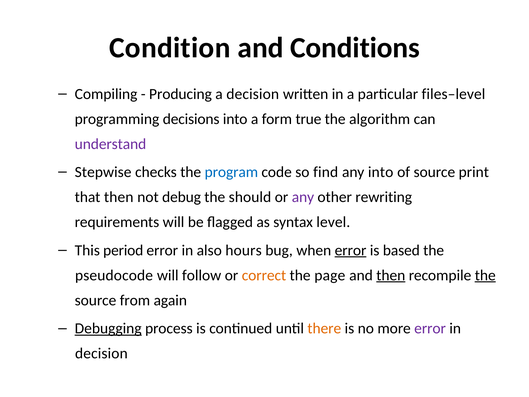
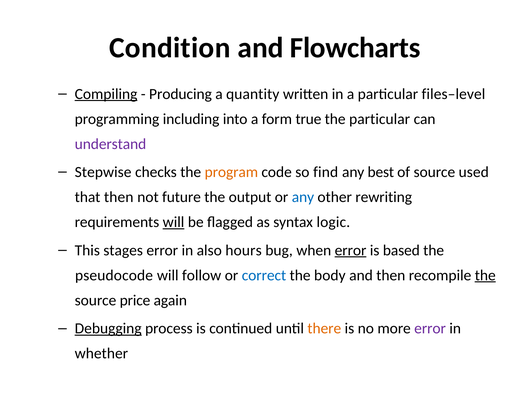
Conditions: Conditions -> Flowcharts (355, 48)
Compiling underline: none -> present (106, 94)
a decision: decision -> quantity (253, 94)
decisions: decisions -> including (191, 119)
the algorithm: algorithm -> particular (380, 119)
program colour: blue -> orange (231, 172)
any into: into -> best (381, 172)
print: print -> used (474, 172)
debug: debug -> future (182, 197)
should: should -> output (250, 197)
any colour: purple -> blue (303, 197)
will underline: none -> present (174, 222)
level: level -> logic (333, 222)
period: period -> stages (123, 250)
correct colour: orange -> blue (264, 275)
page: page -> body (330, 275)
then underline: present -> none (391, 275)
from: from -> price (135, 300)
decision: decision -> whether (101, 353)
